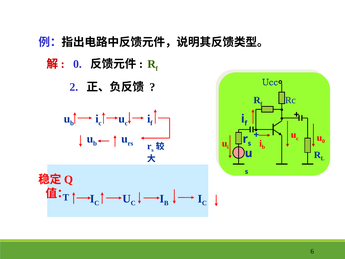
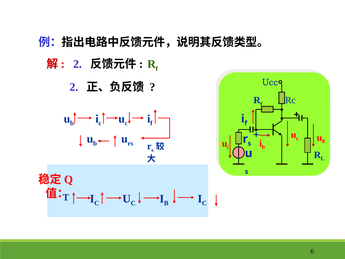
0: 0 -> 2 (77, 64)
